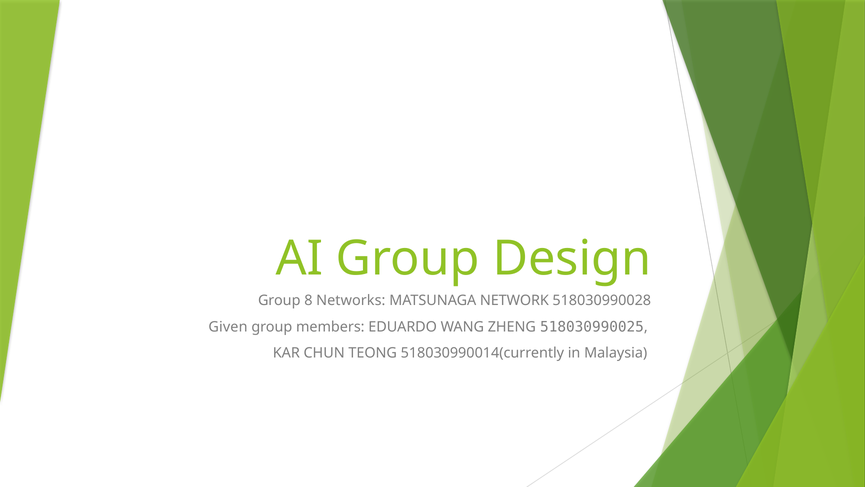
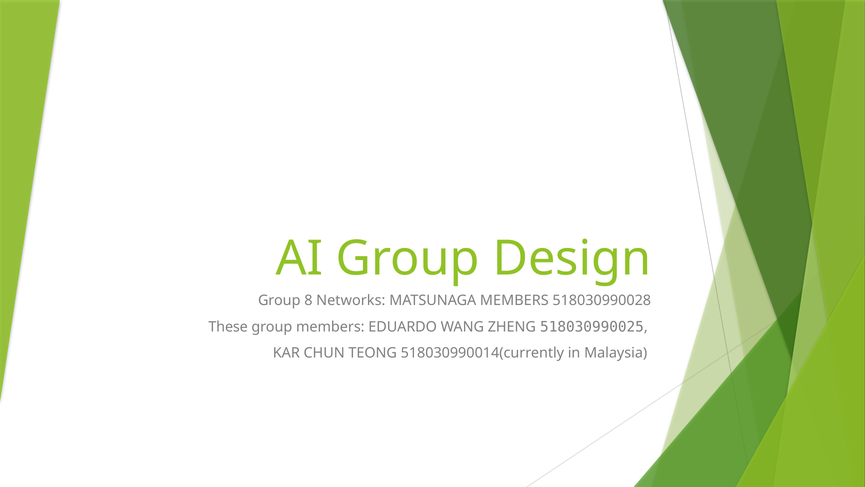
MATSUNAGA NETWORK: NETWORK -> MEMBERS (514, 300)
Given: Given -> These (228, 327)
